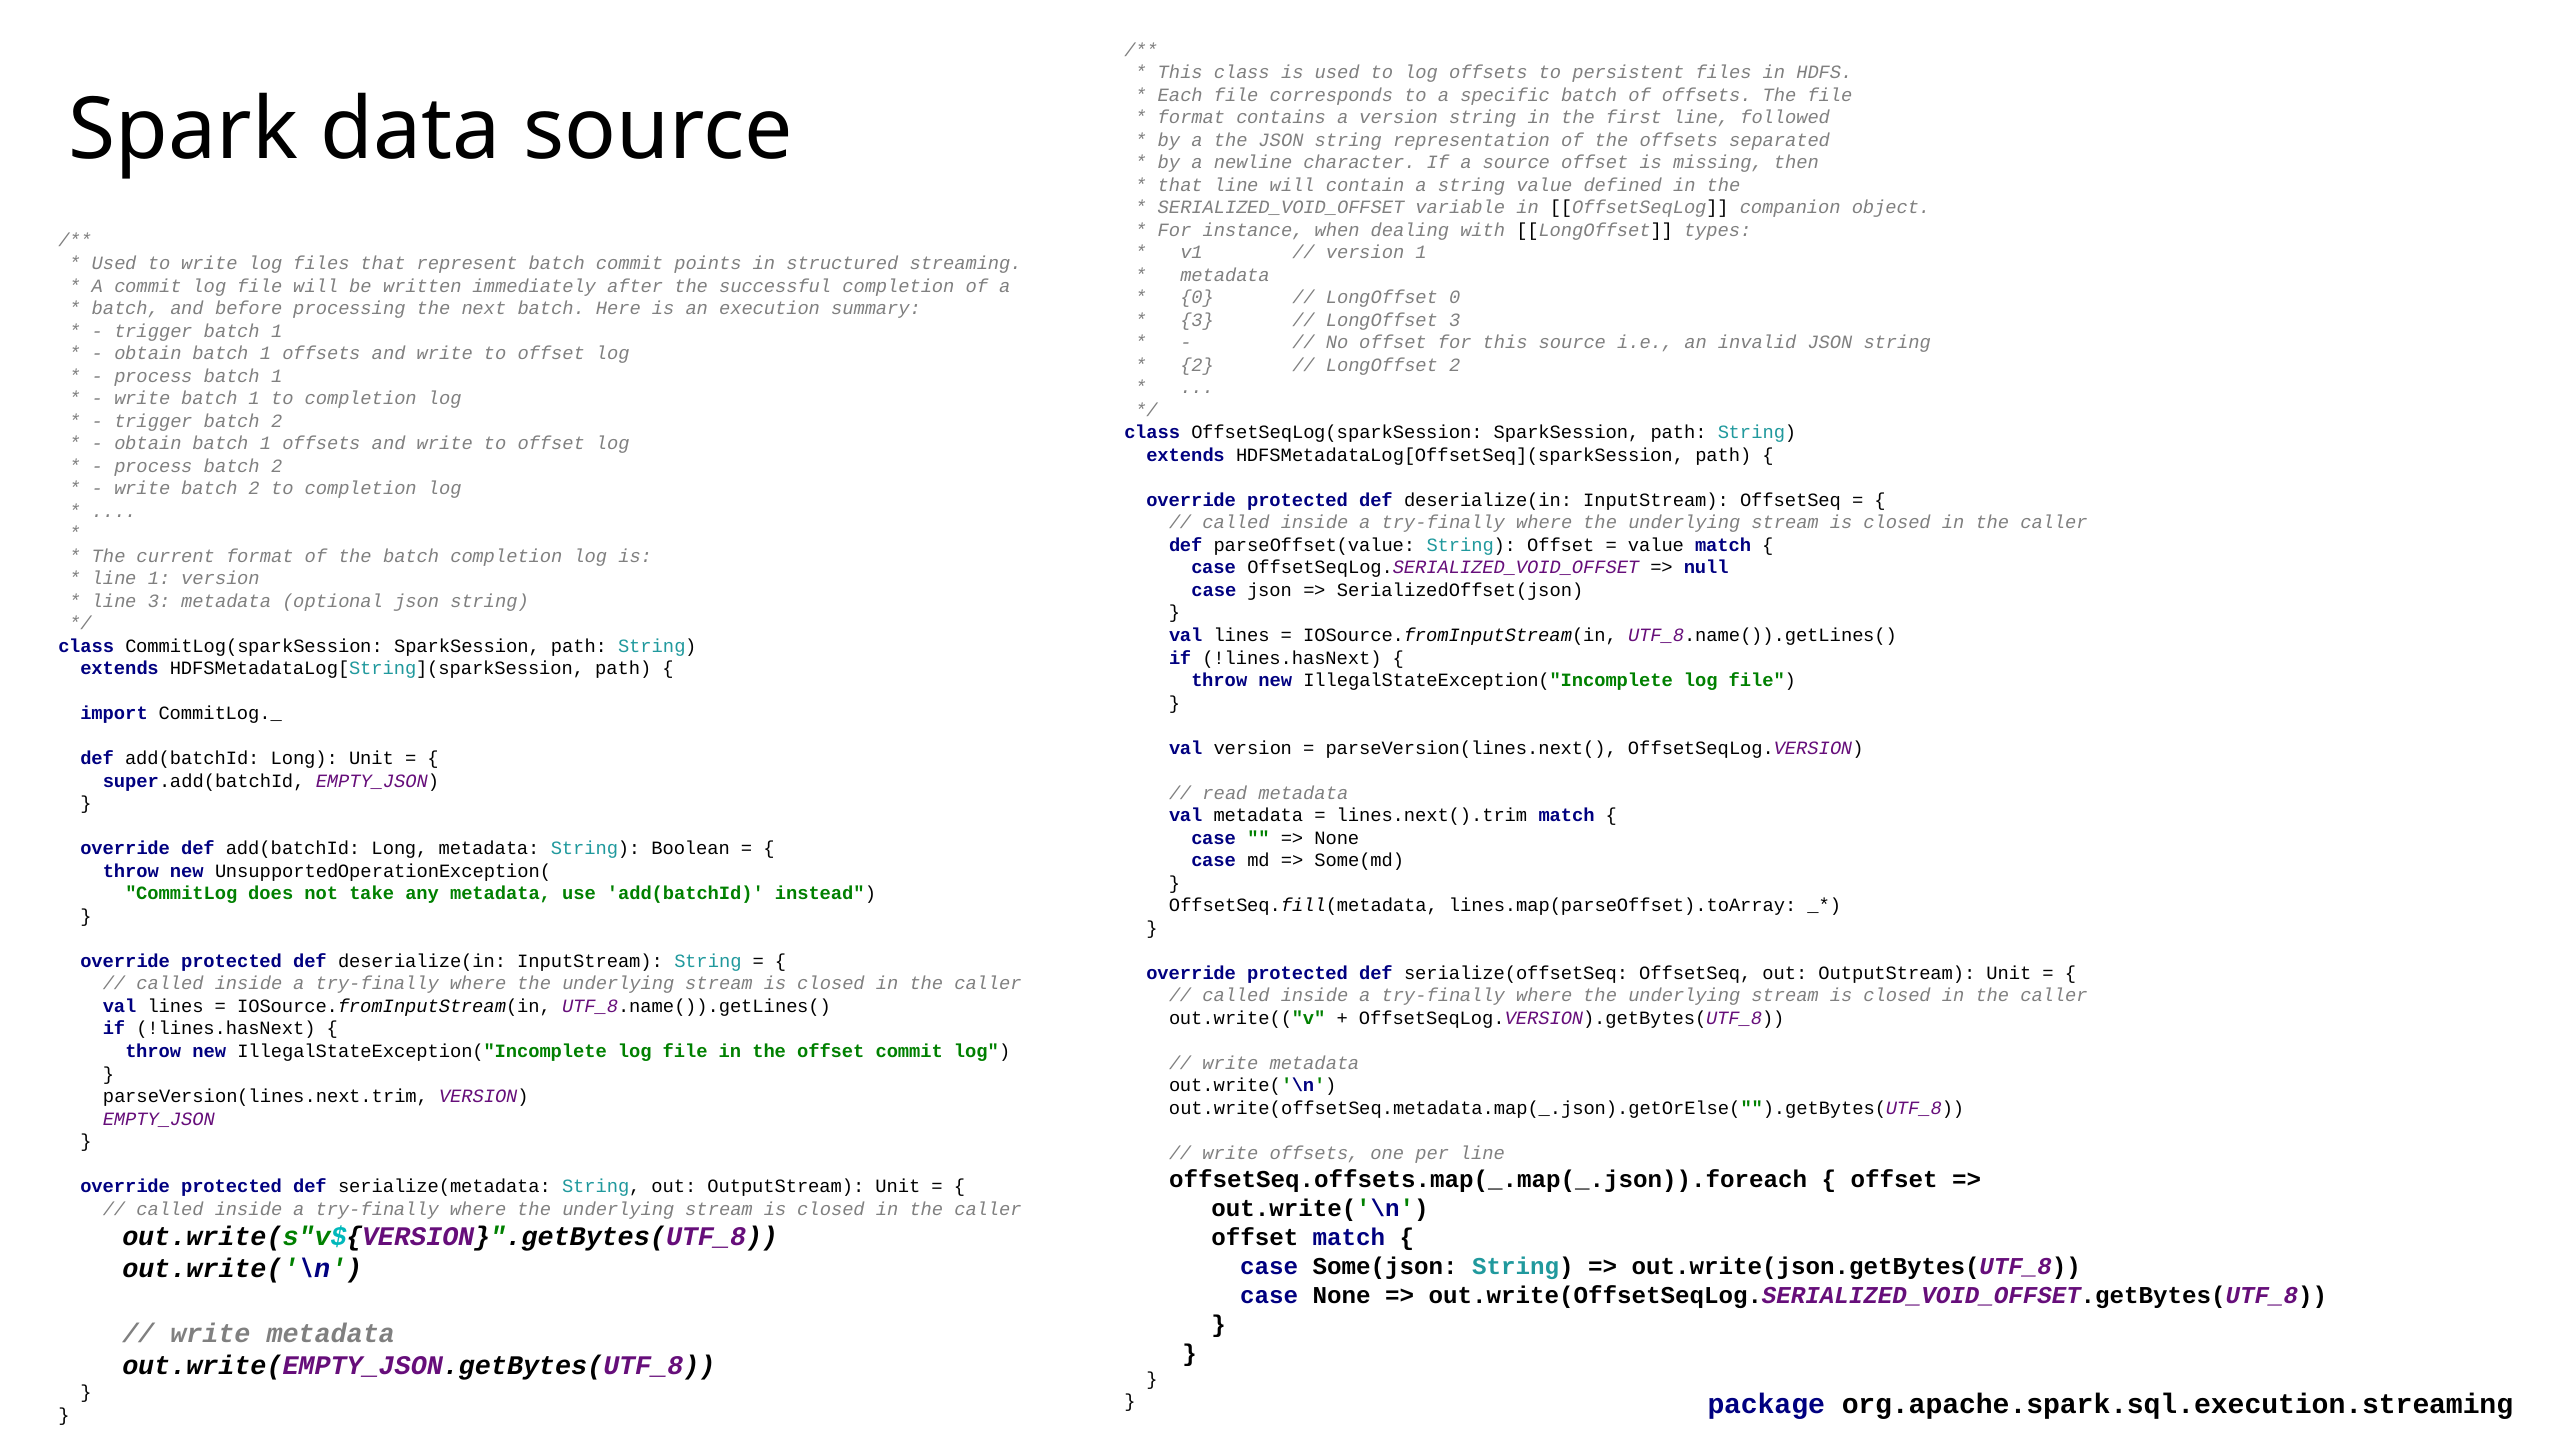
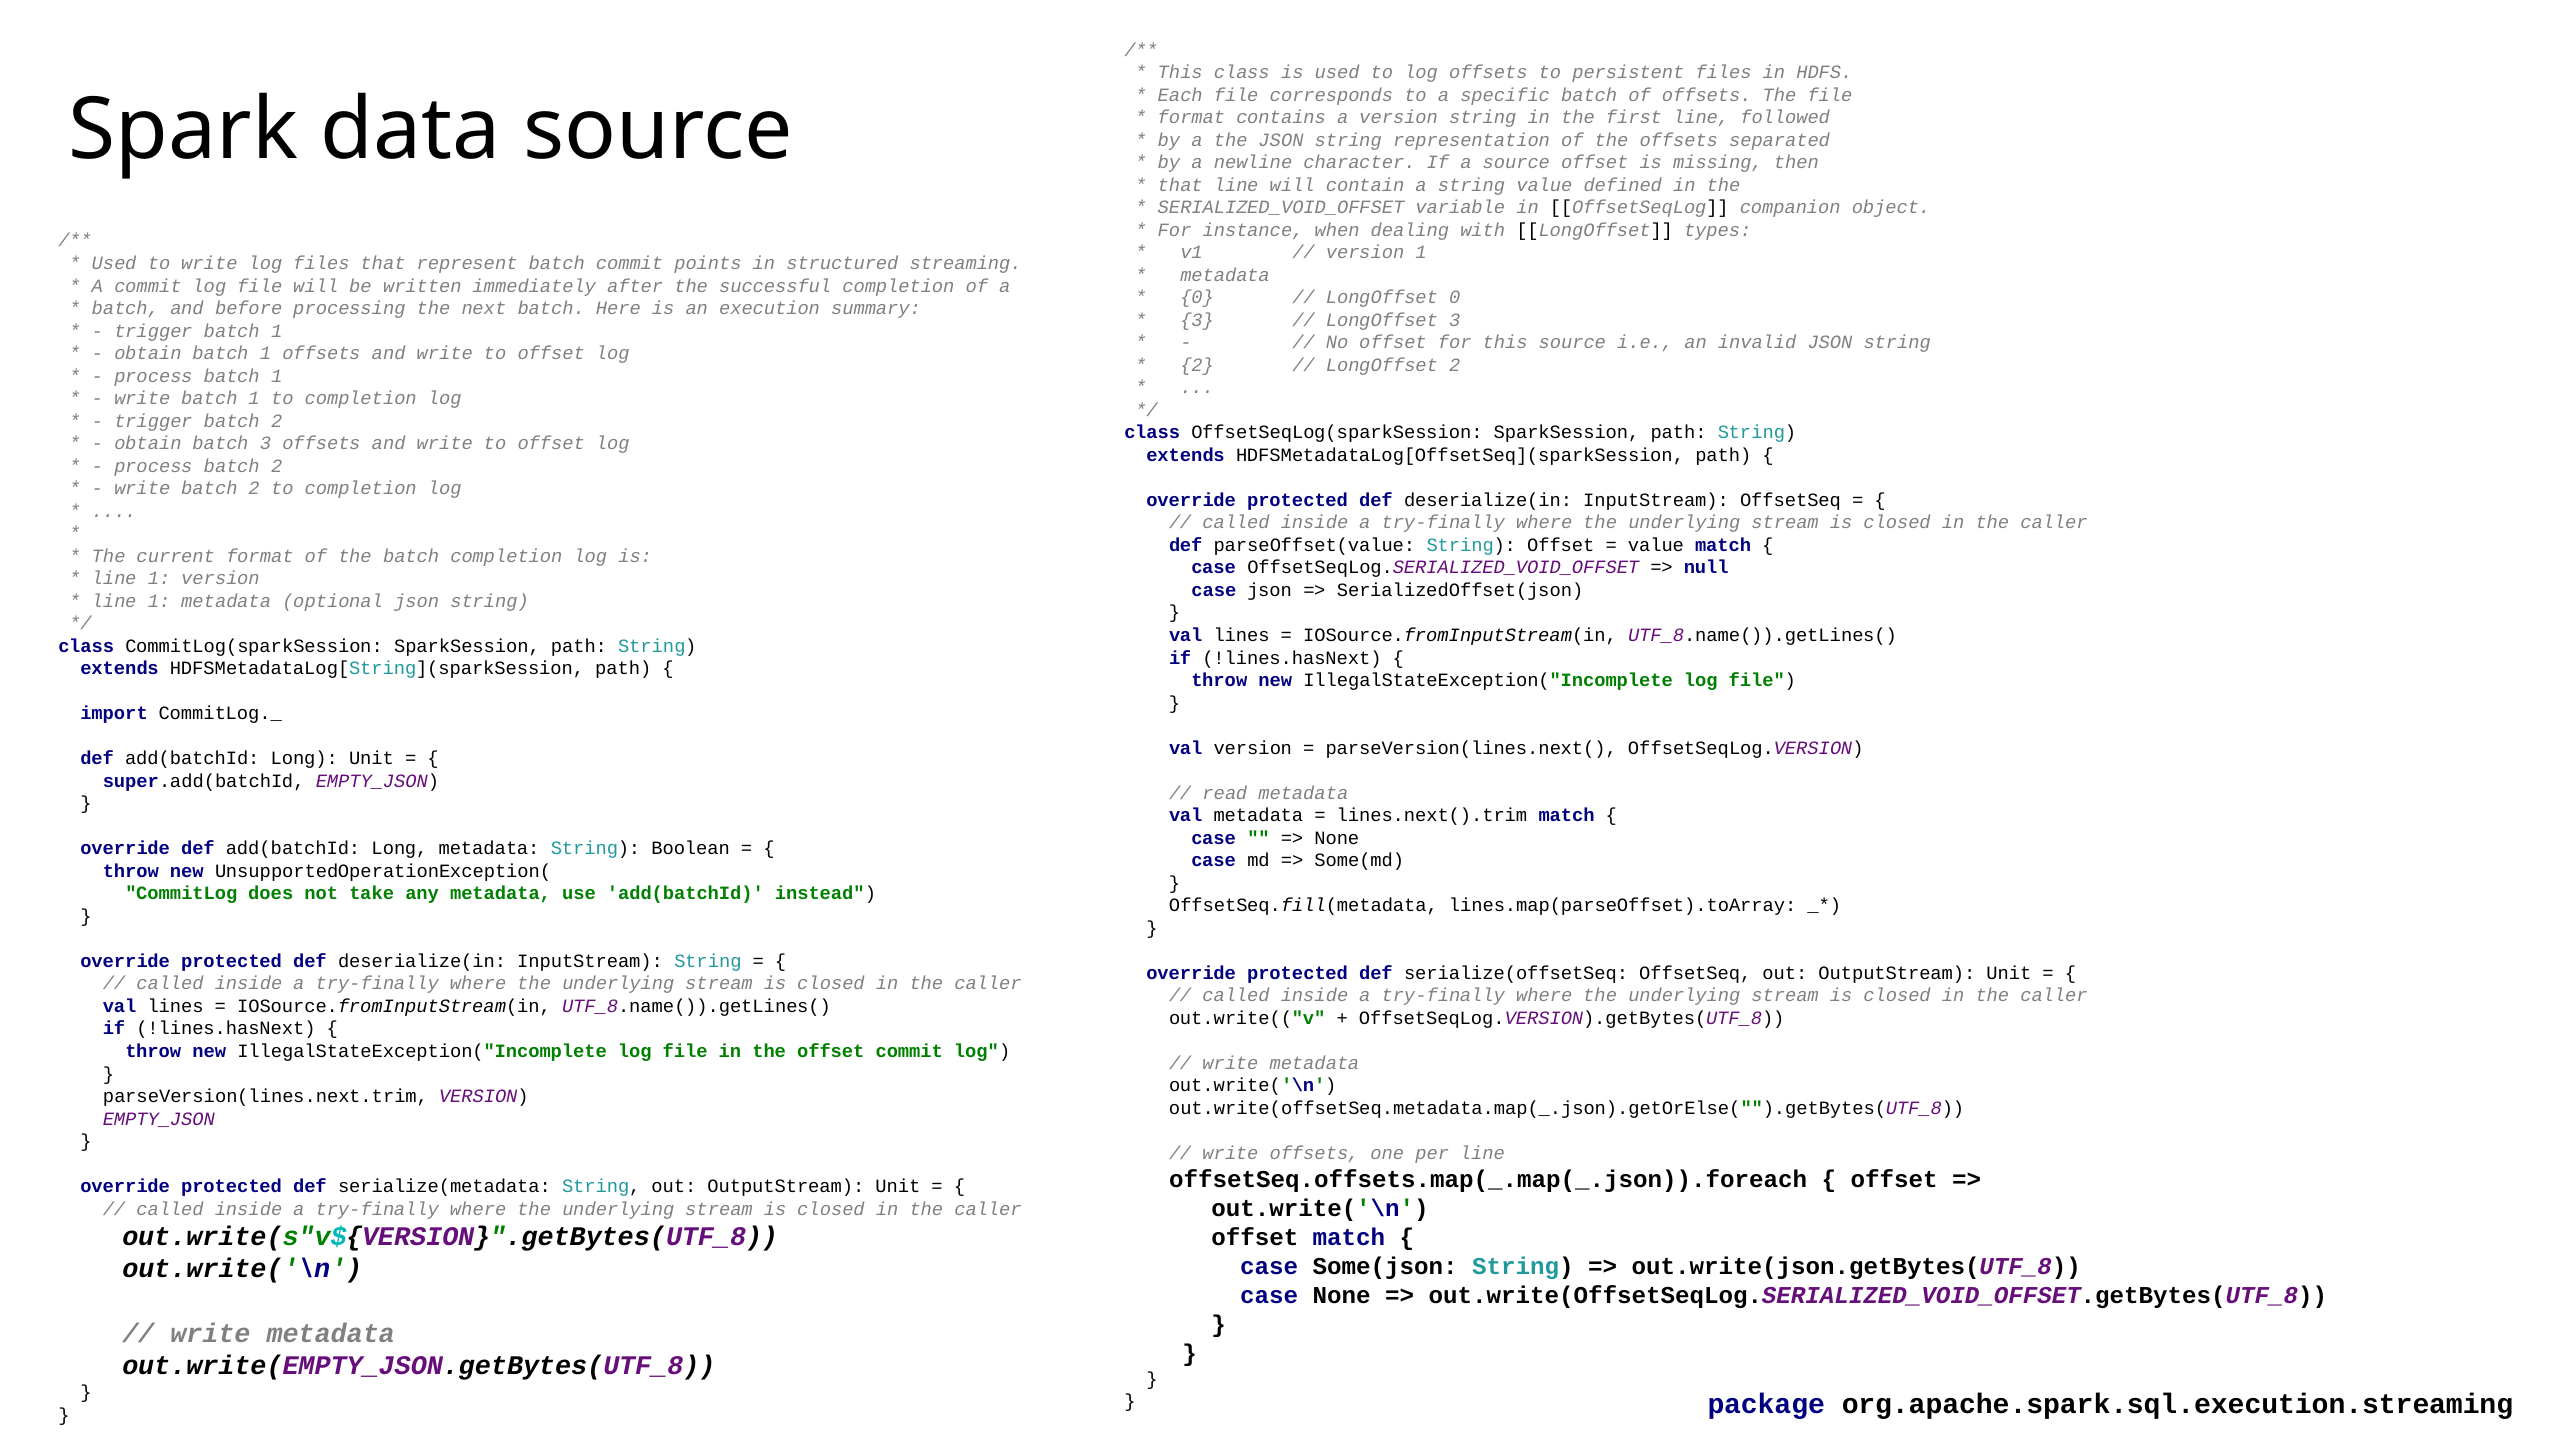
1: 1 -> 3 (265, 443)
3: 3 -> 1 (159, 601)
